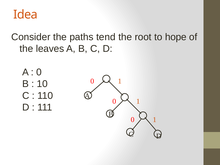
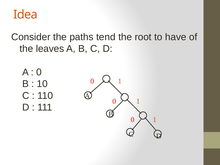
hope: hope -> have (176, 37)
